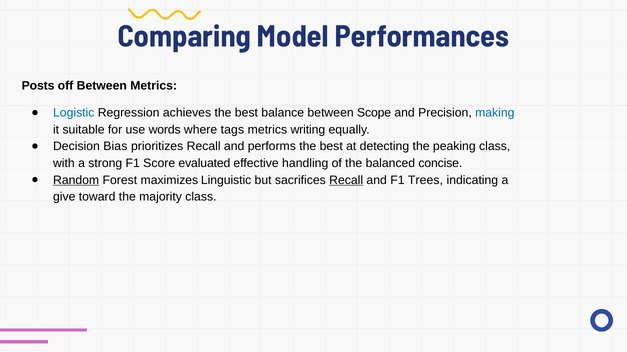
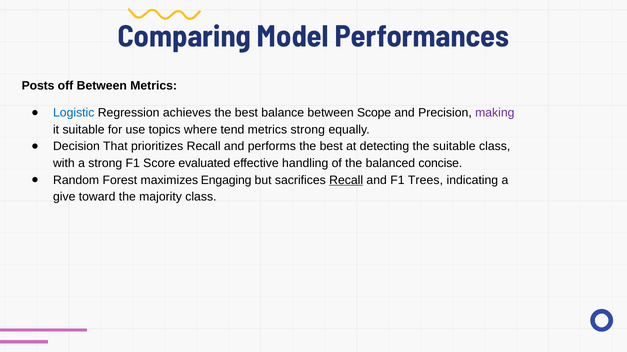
making colour: blue -> purple (495, 113)
words: words -> topics (165, 130)
tags: tags -> tend (232, 130)
metrics writing: writing -> strong (308, 130)
Bias: Bias -> That (115, 147)
the peaking: peaking -> suitable (454, 147)
Random underline: present -> none (76, 180)
Linguistic: Linguistic -> Engaging (226, 180)
